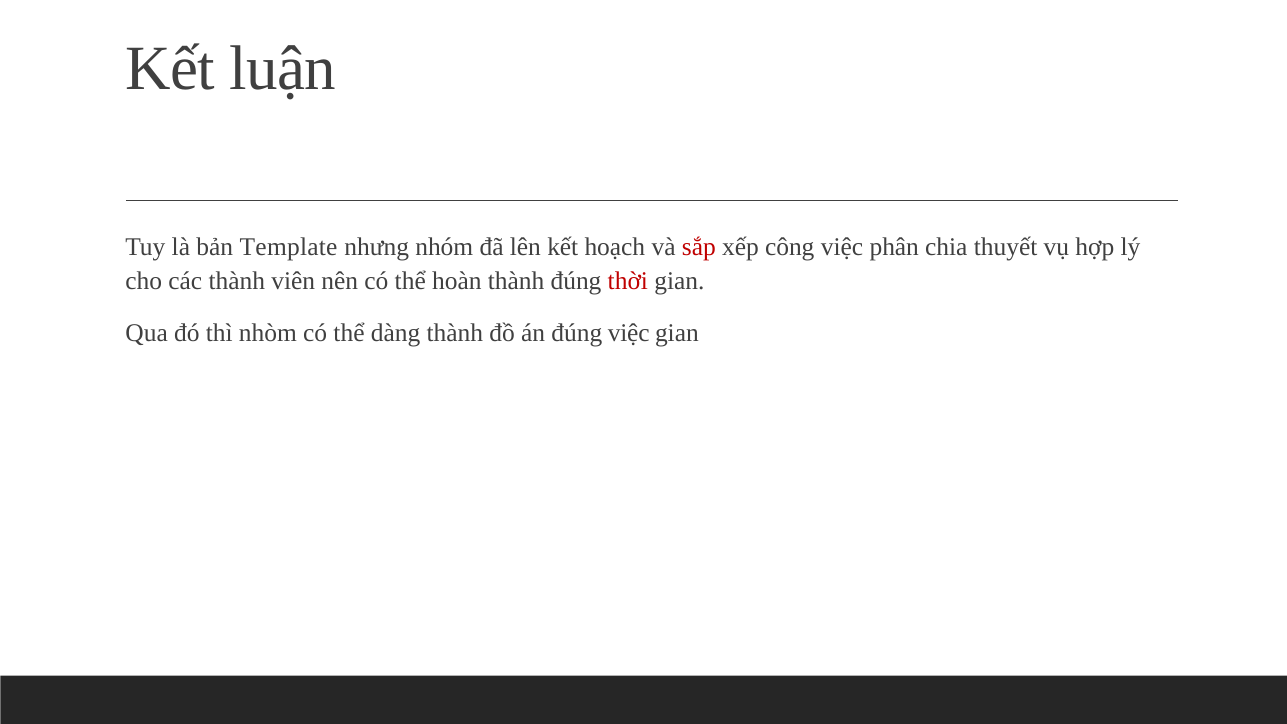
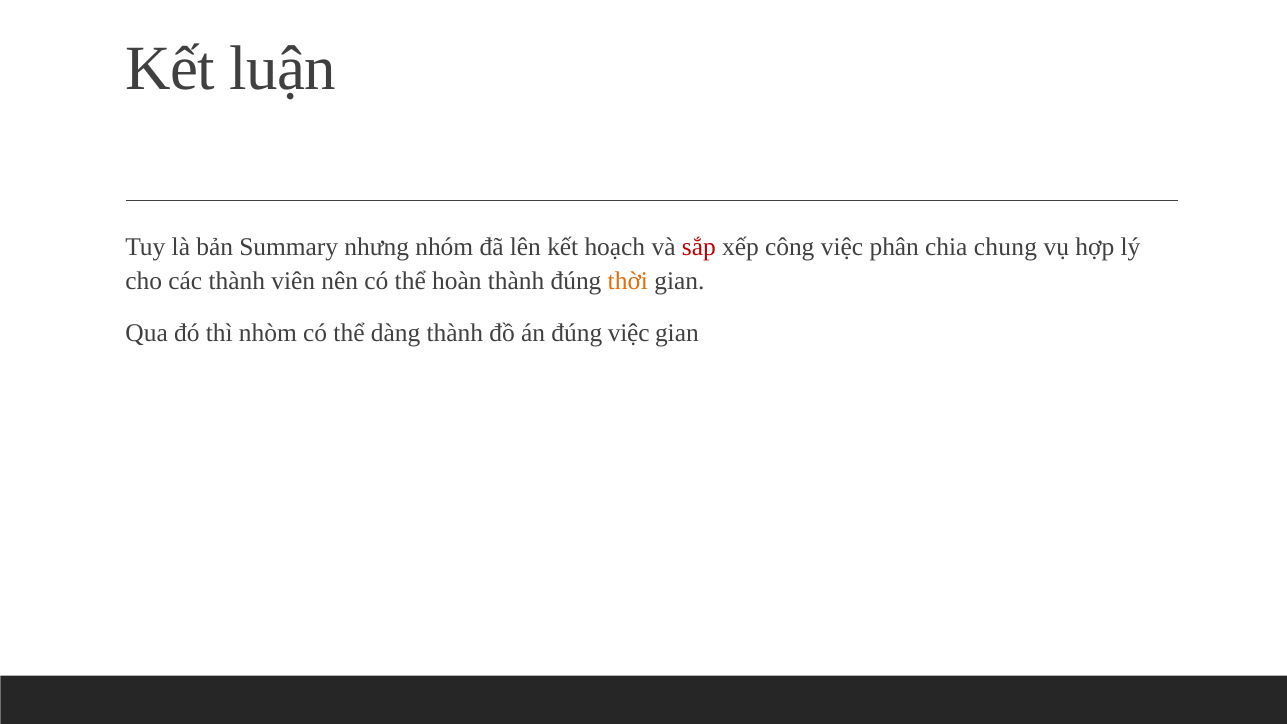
Template: Template -> Summary (289, 247)
thuyết: thuyết -> chung (1006, 247)
thời colour: red -> orange (628, 281)
